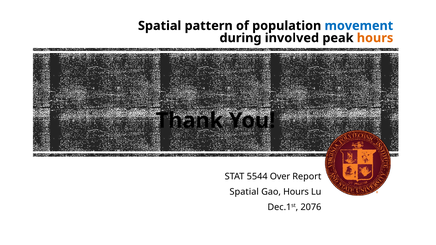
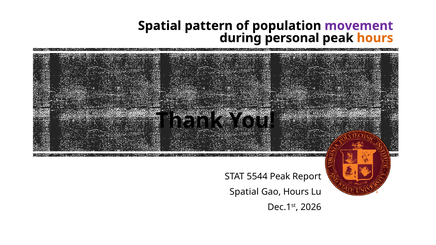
movement colour: blue -> purple (359, 26)
involved: involved -> personal (292, 38)
5544 Over: Over -> Peak (280, 177)
2076: 2076 -> 2026 (311, 207)
